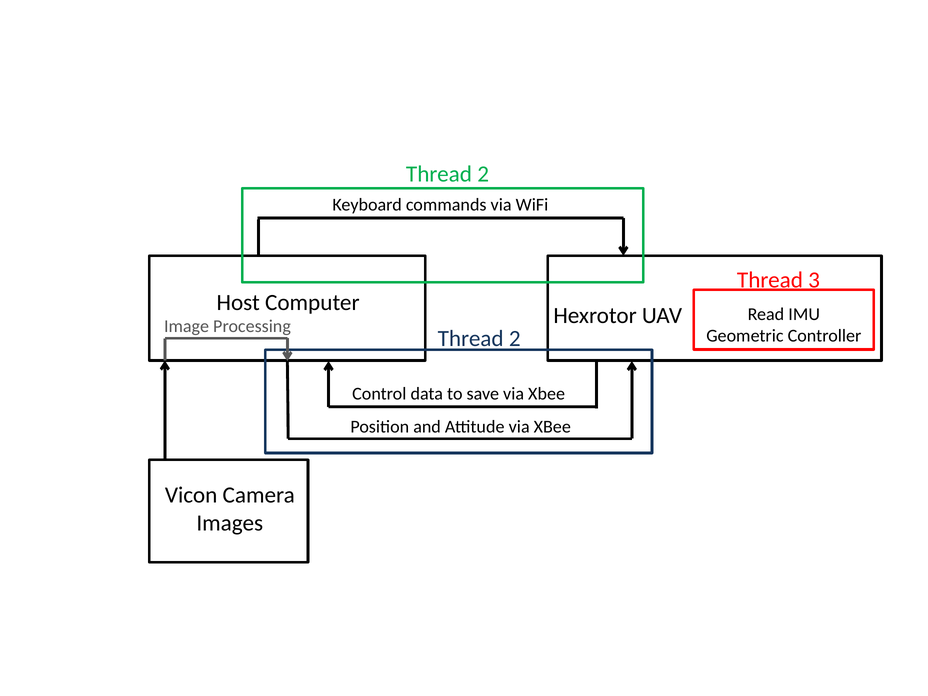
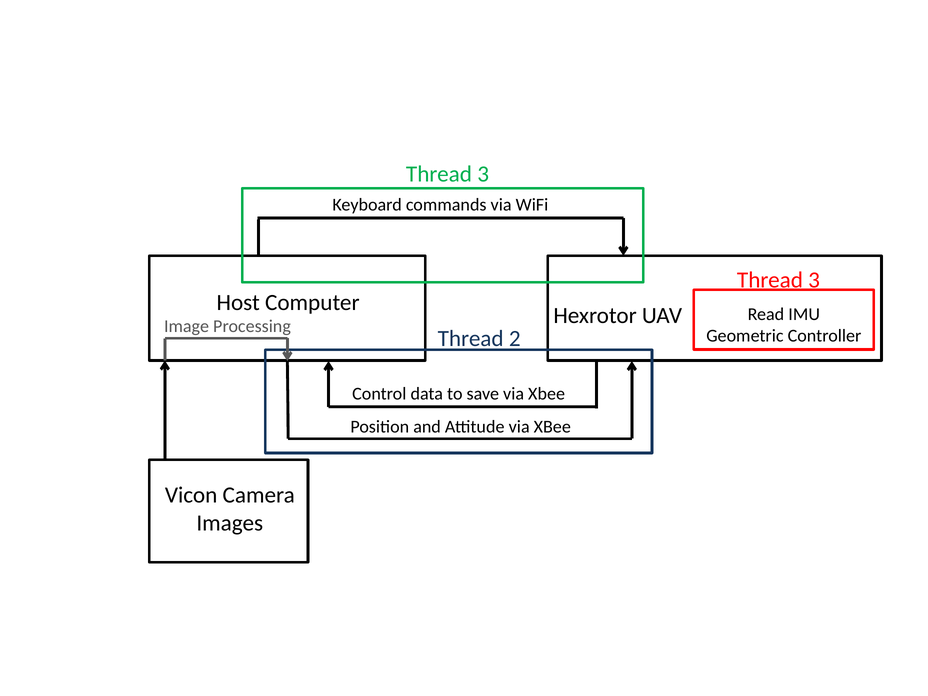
2: 2 -> 3 (483, 174)
